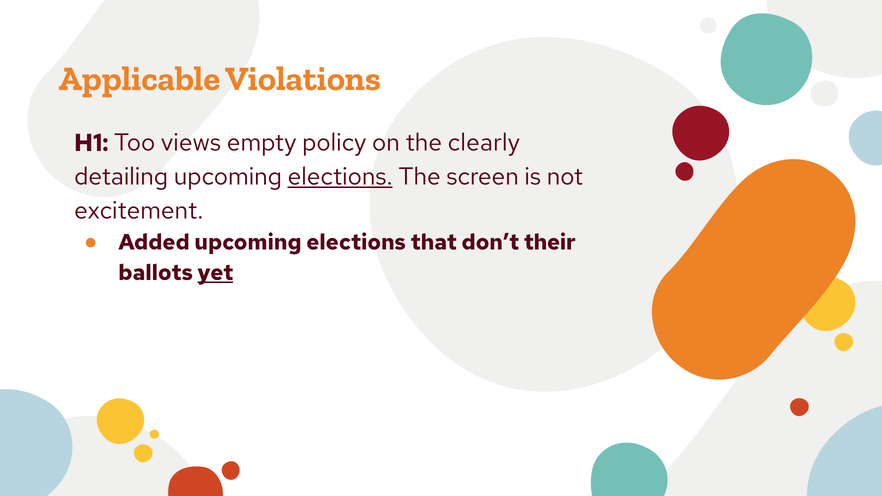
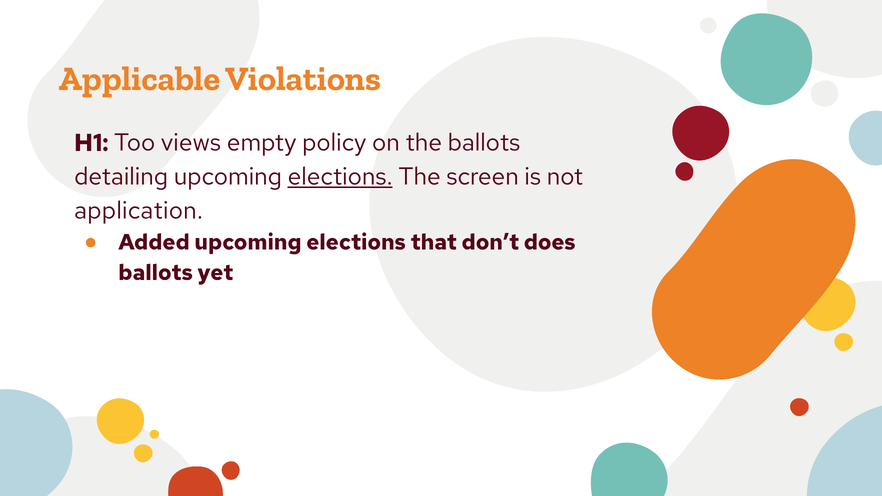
the clearly: clearly -> ballots (484, 143)
excitement: excitement -> application (139, 211)
their: their -> does (550, 242)
yet underline: present -> none (215, 273)
